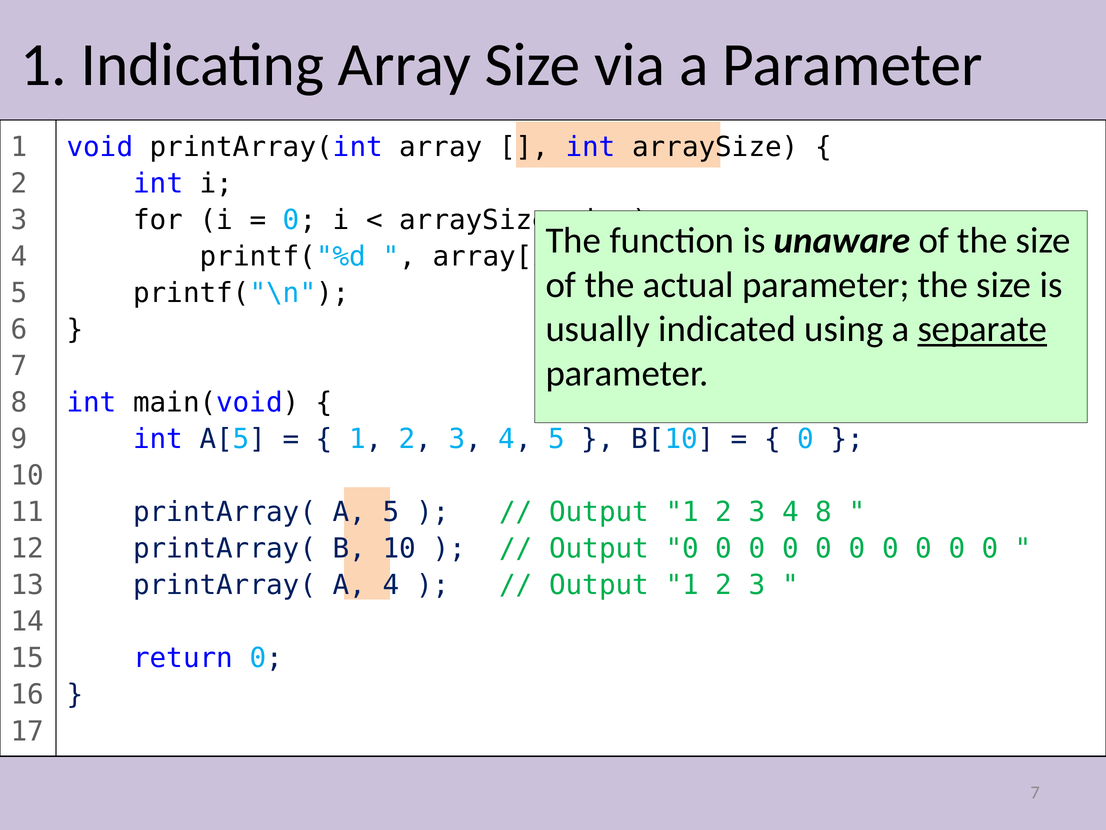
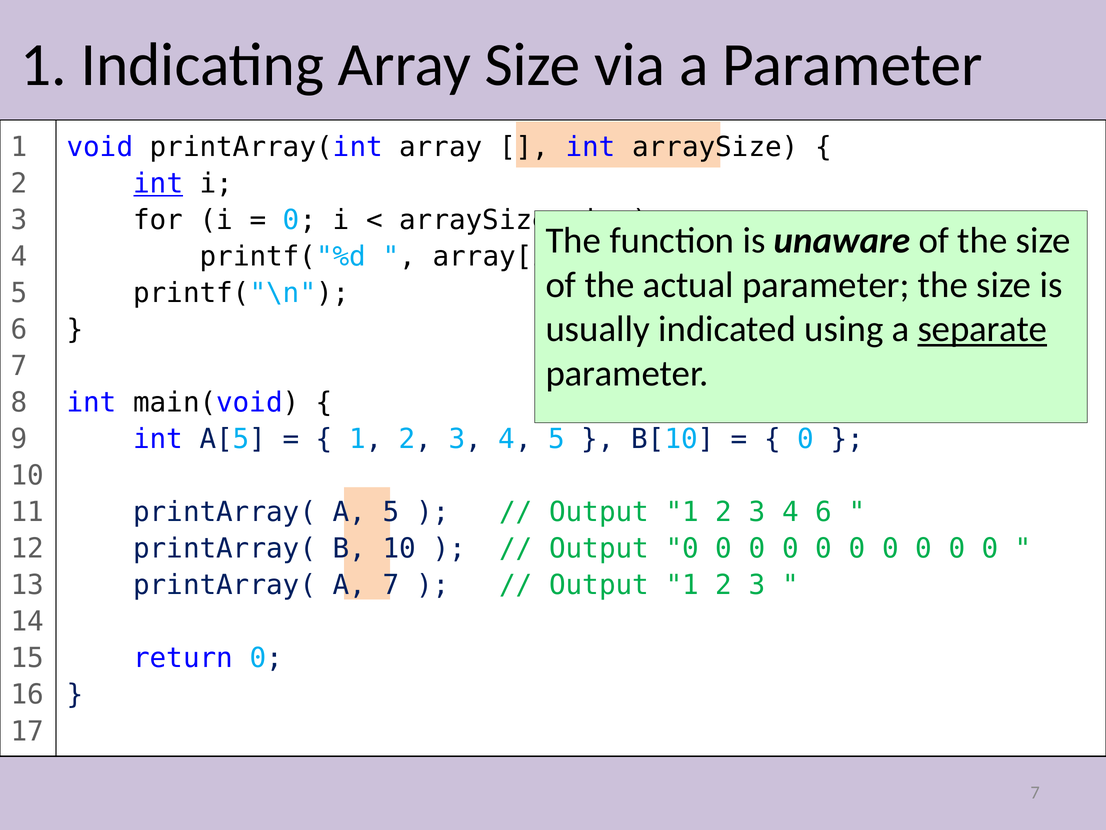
int underline: none -> present (158, 184)
4 8: 8 -> 6 (824, 512)
A 4: 4 -> 7 (391, 585)
